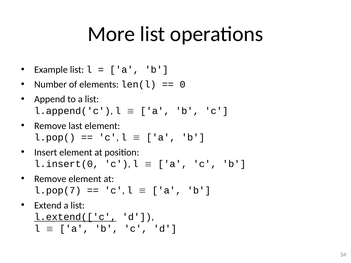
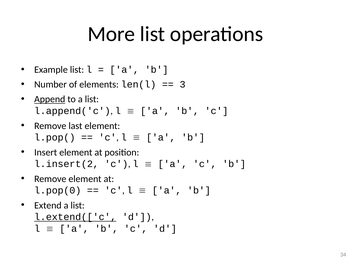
0: 0 -> 3 (183, 85)
Append underline: none -> present (50, 99)
l.insert(0: l.insert(0 -> l.insert(2 (66, 164)
l.pop(7: l.pop(7 -> l.pop(0 (58, 191)
